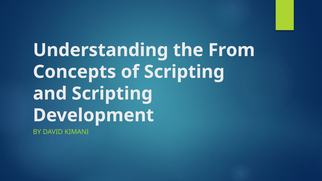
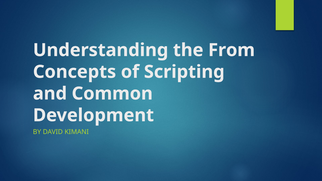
and Scripting: Scripting -> Common (112, 94)
